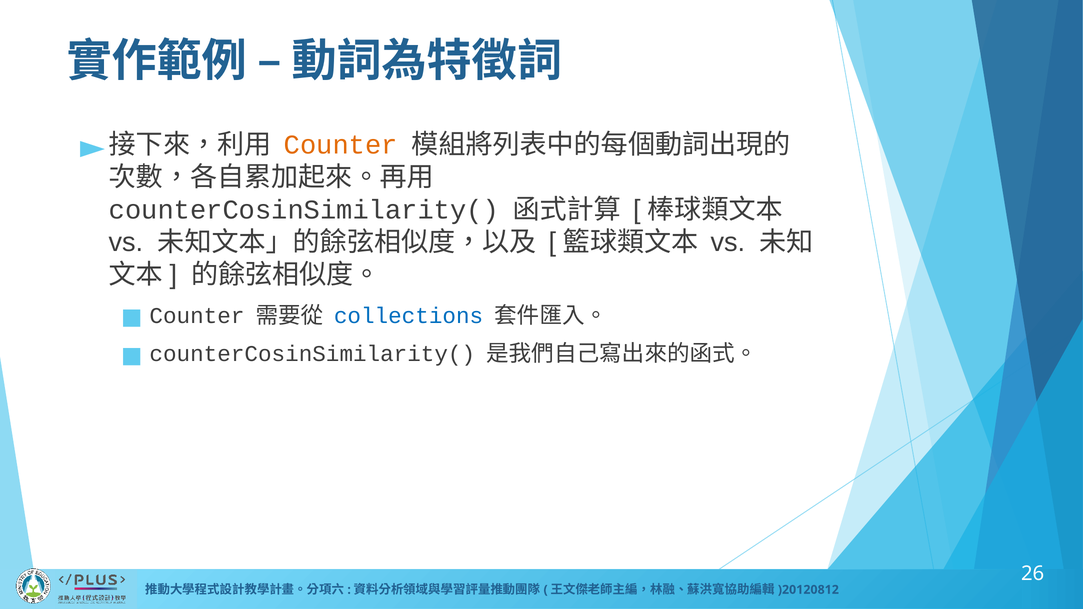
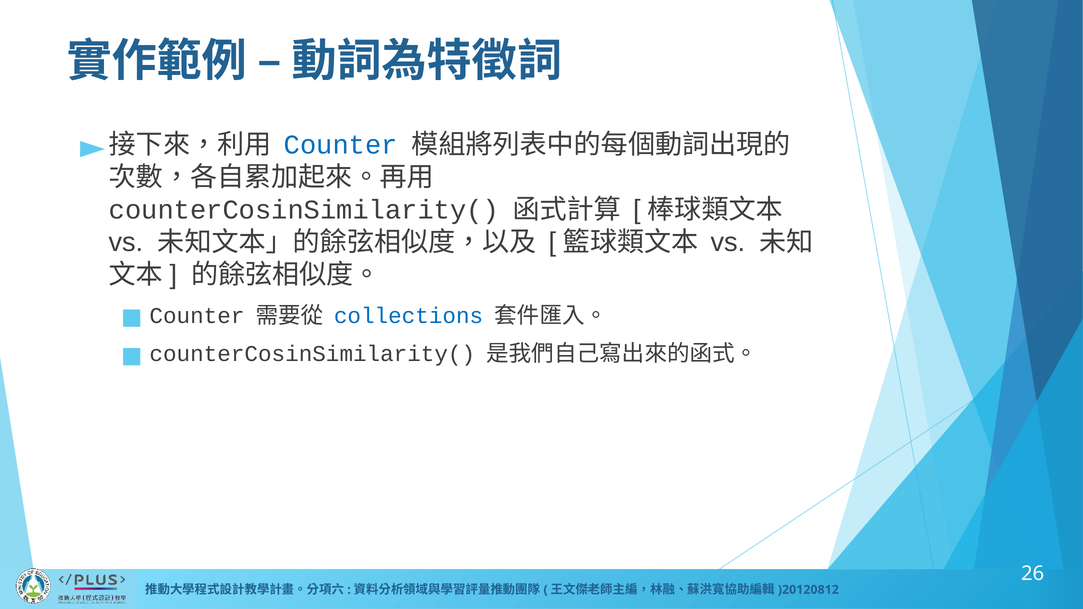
Counter colour: orange -> blue (341, 145)
